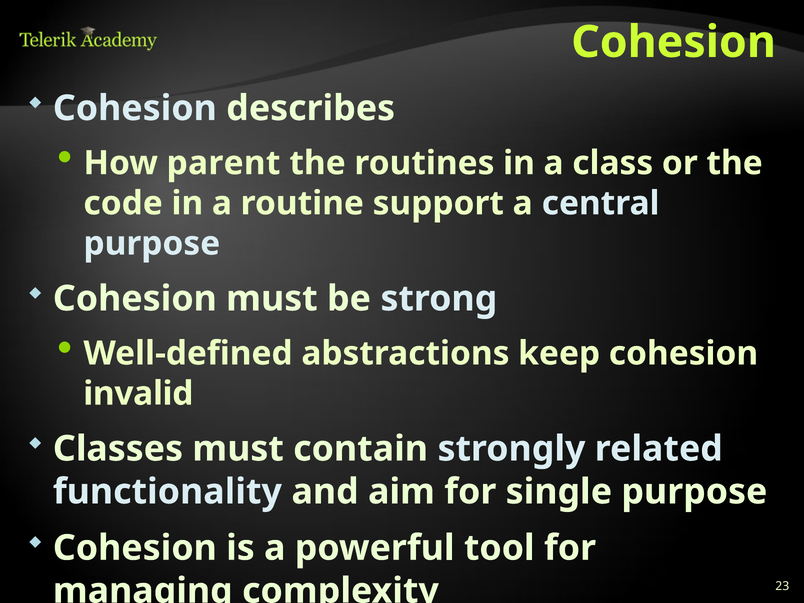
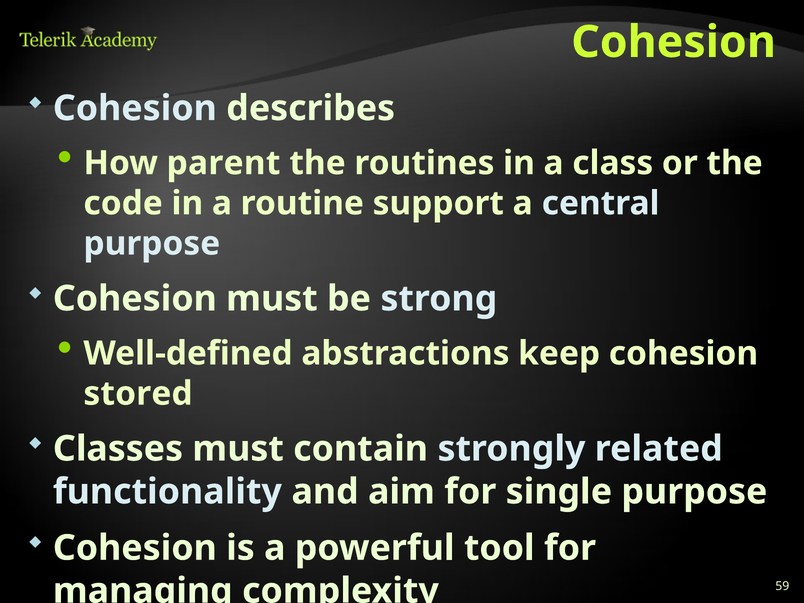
invalid: invalid -> stored (138, 394)
23: 23 -> 59 (782, 586)
